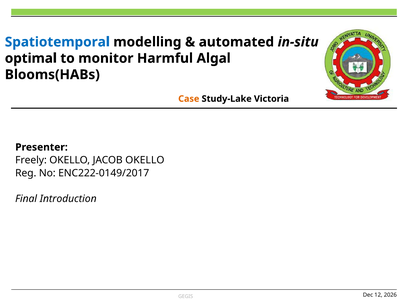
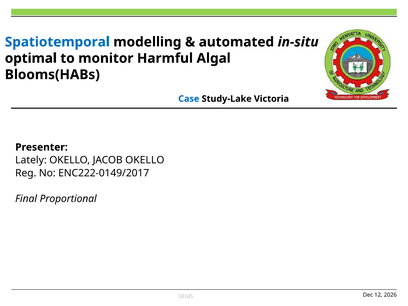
Case colour: orange -> blue (189, 99)
Freely: Freely -> Lately (31, 160)
Introduction: Introduction -> Proportional (68, 199)
